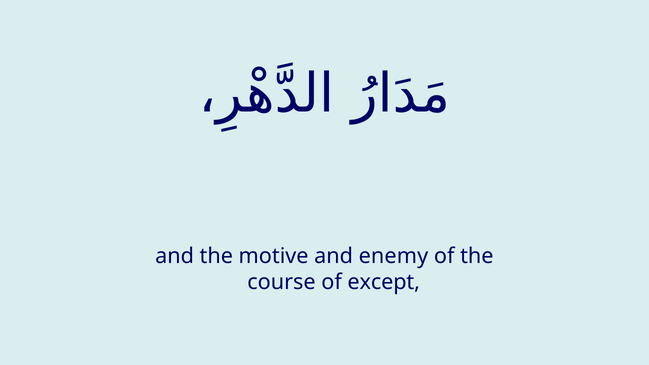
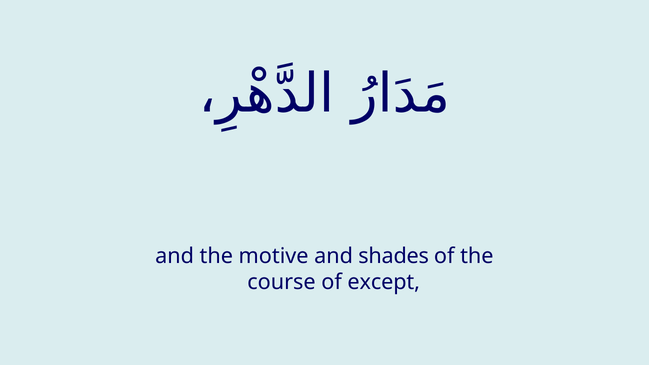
enemy: enemy -> shades (394, 256)
